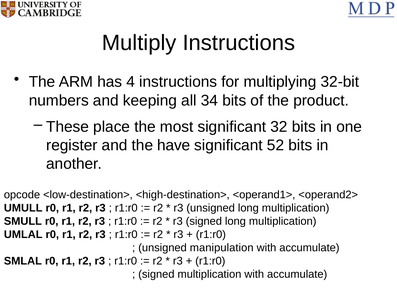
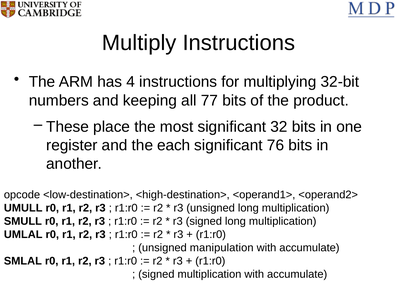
34: 34 -> 77 (209, 100)
have: have -> each (174, 145)
52: 52 -> 76 (276, 145)
